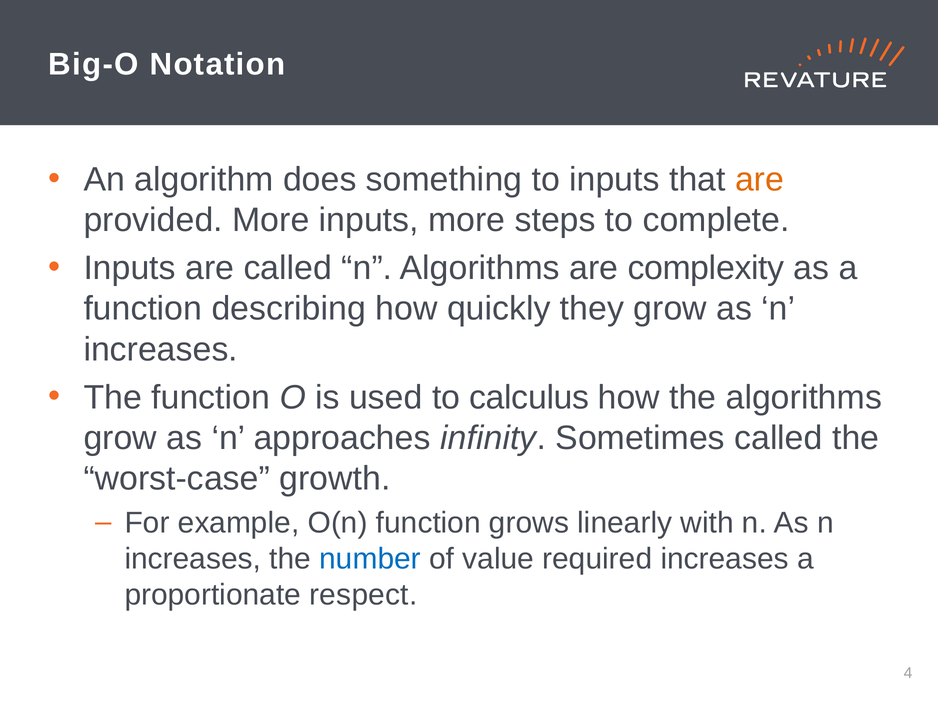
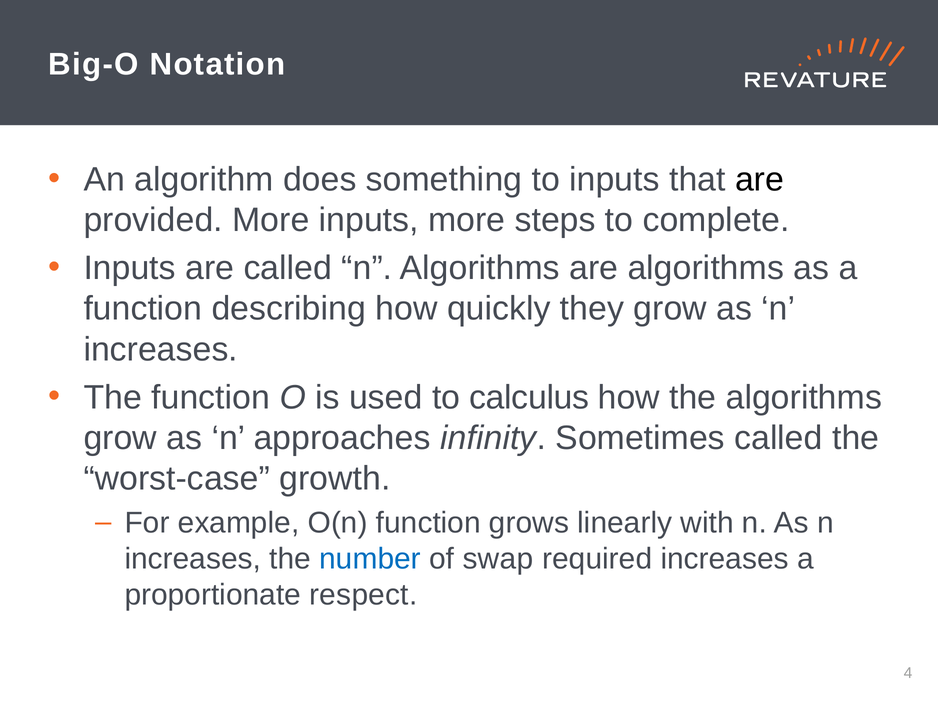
are colour: orange -> black (759, 179)
are complexity: complexity -> algorithms (706, 268)
value: value -> swap (498, 558)
